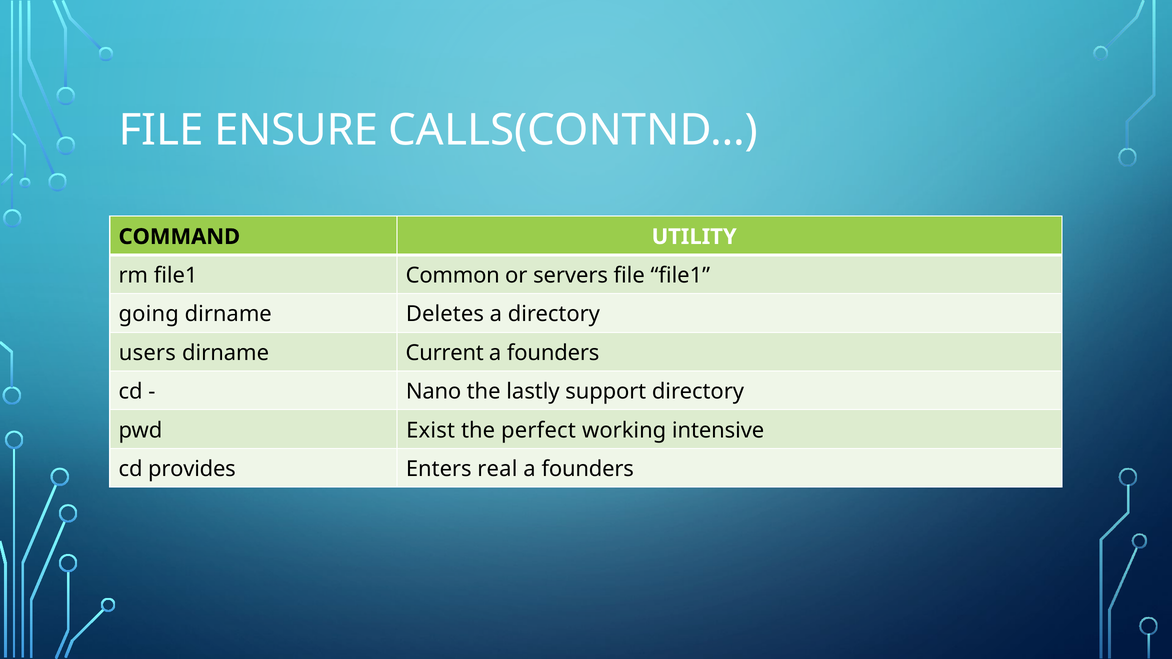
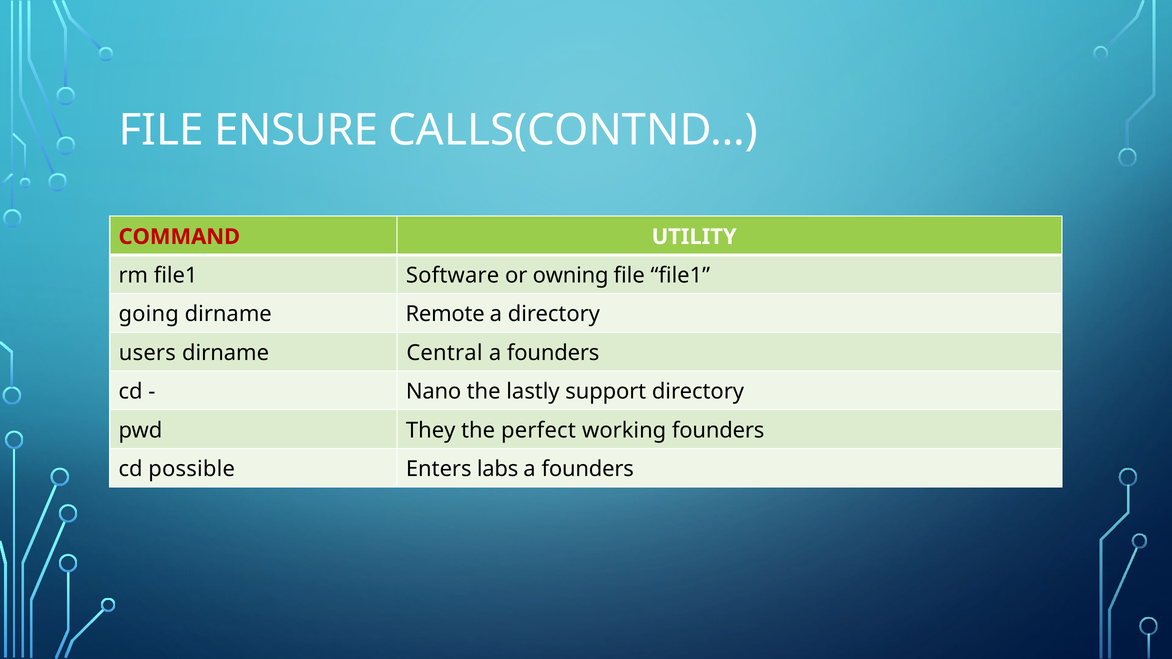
COMMAND colour: black -> red (179, 237)
Common: Common -> Software (453, 276)
servers: servers -> owning (571, 276)
Deletes: Deletes -> Remote (445, 314)
Current: Current -> Central (444, 353)
Exist: Exist -> They (431, 430)
working intensive: intensive -> founders (718, 430)
provides: provides -> possible (192, 469)
real: real -> labs (498, 469)
